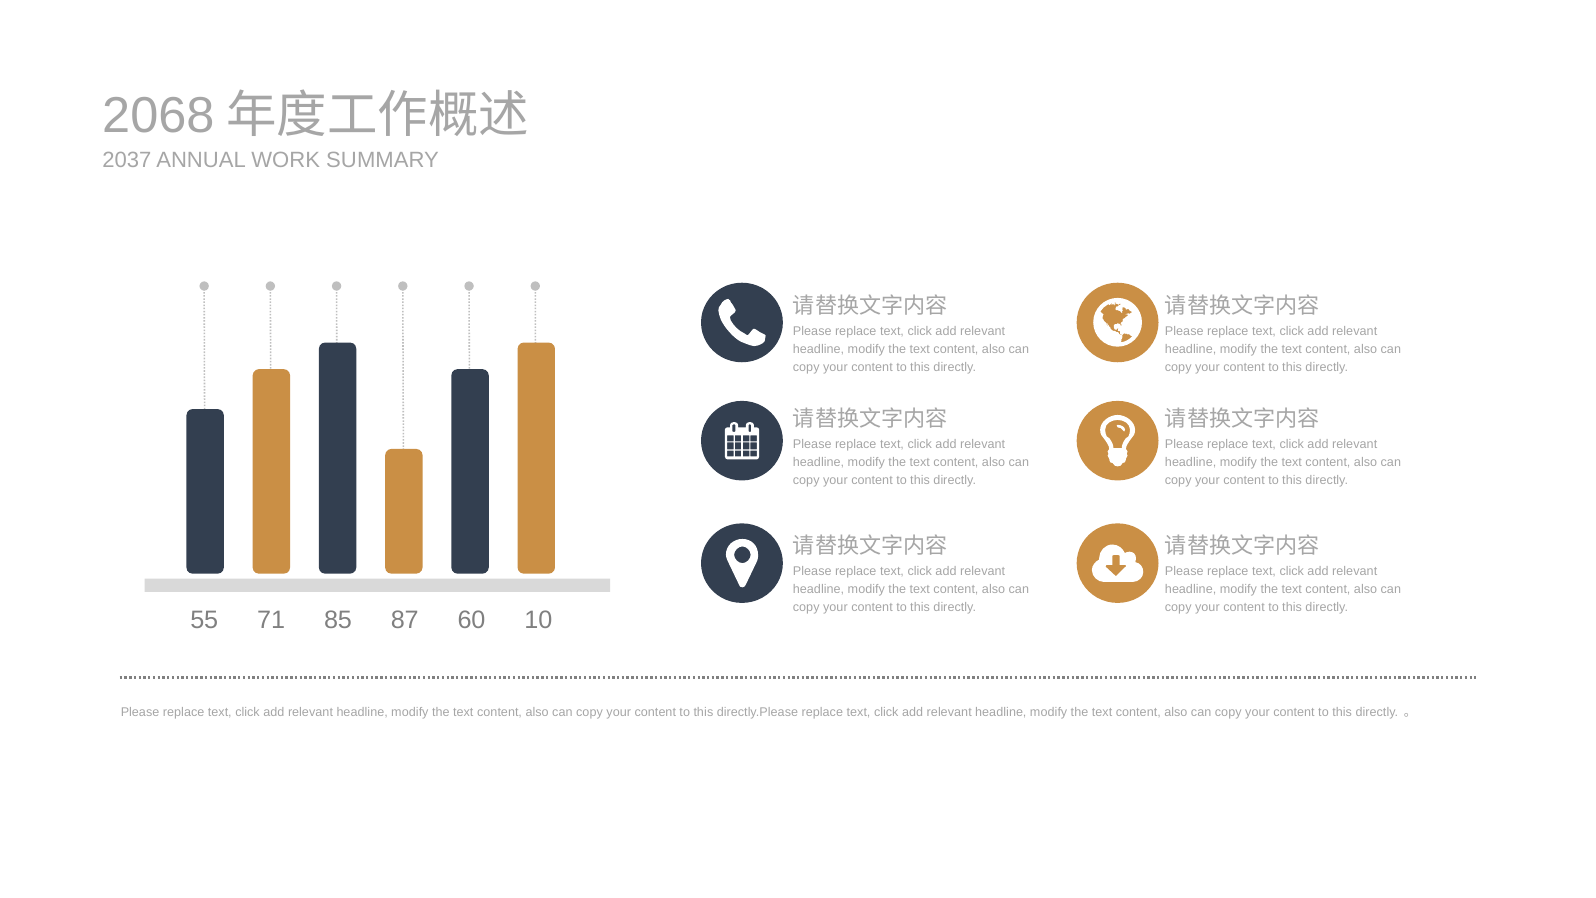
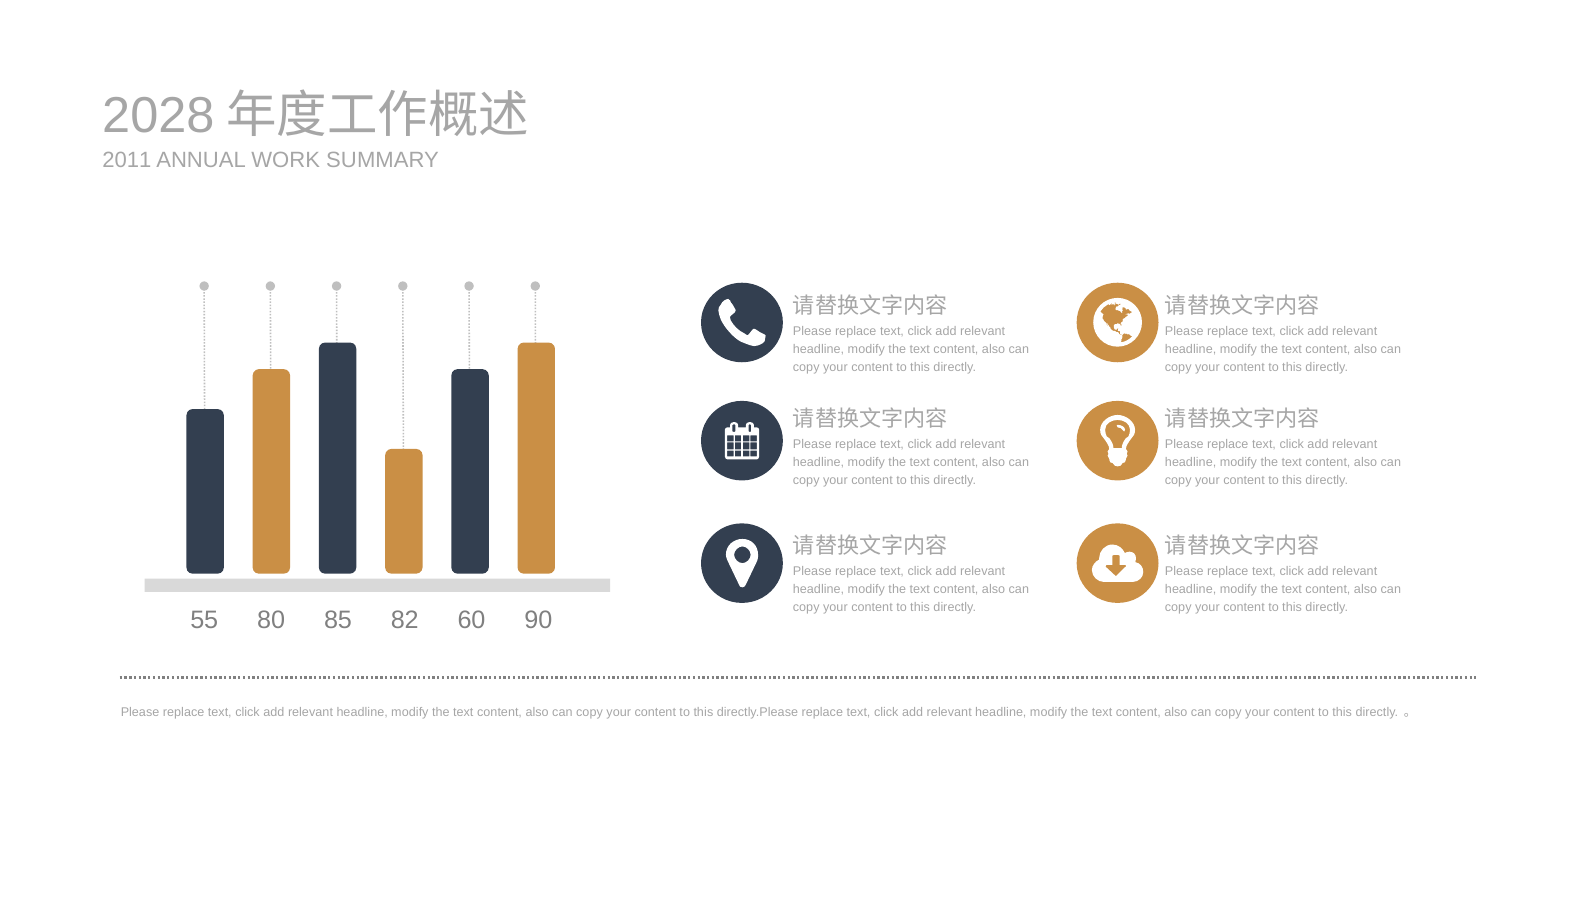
2068: 2068 -> 2028 (158, 116)
2037: 2037 -> 2011 (127, 160)
71: 71 -> 80 (271, 620)
87: 87 -> 82 (405, 620)
10: 10 -> 90 (538, 620)
